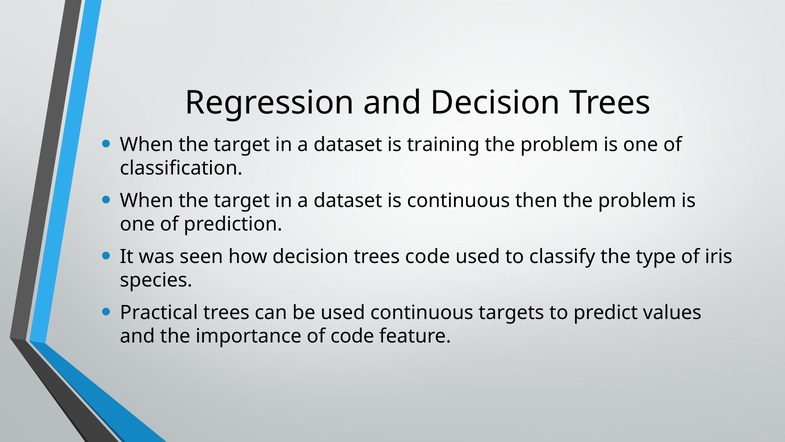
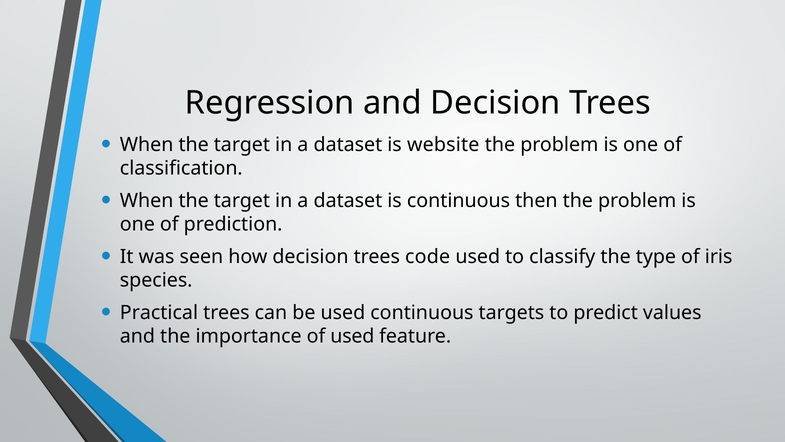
training: training -> website (443, 145)
of code: code -> used (352, 336)
